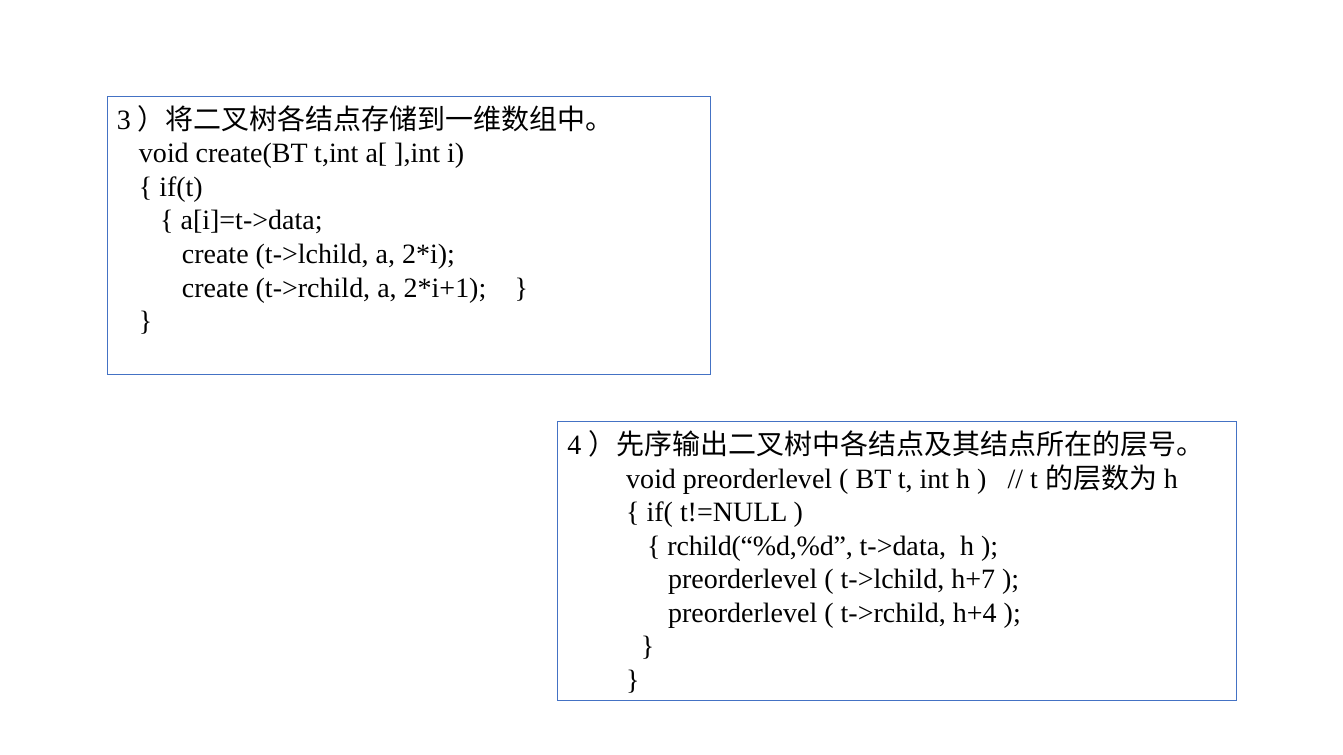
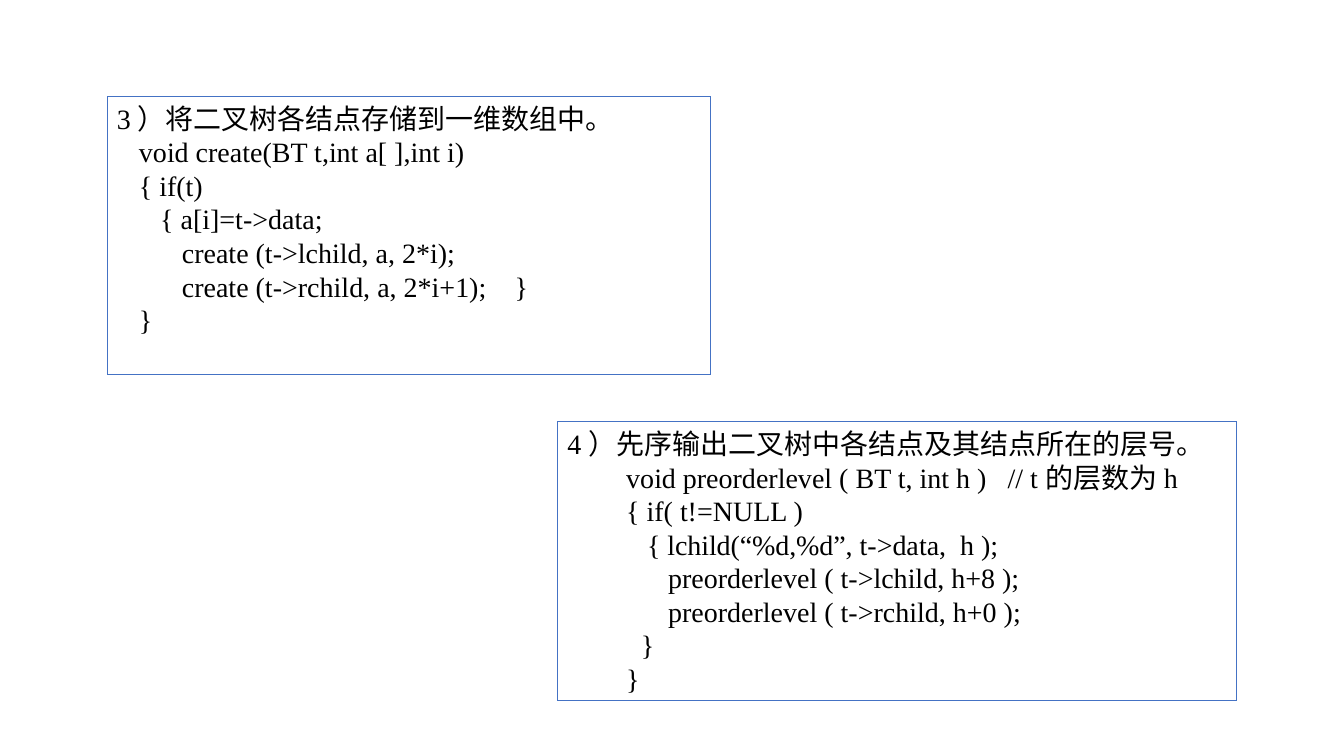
rchild(“%d,%d: rchild(“%d,%d -> lchild(“%d,%d (760, 546)
h+7: h+7 -> h+8 (973, 580)
h+4: h+4 -> h+0 (975, 614)
